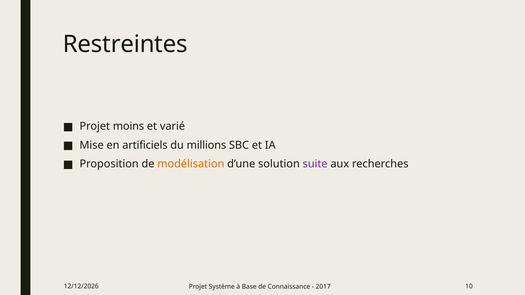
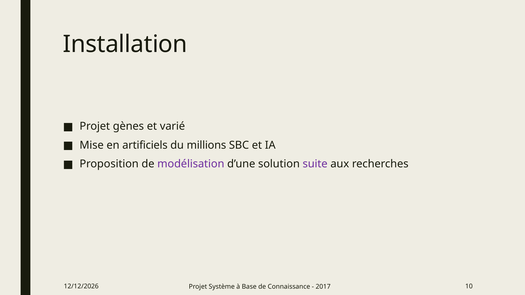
Restreintes: Restreintes -> Installation (125, 44)
moins: moins -> gènes (128, 126)
modélisation colour: orange -> purple (191, 164)
